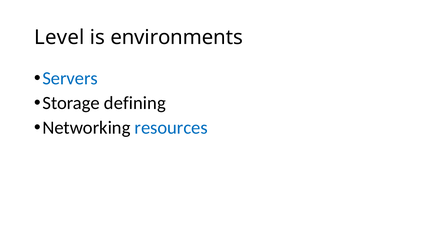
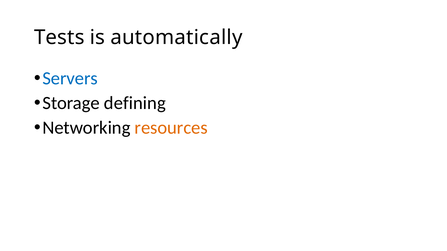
Level: Level -> Tests (59, 38)
environments: environments -> automatically (176, 38)
resources colour: blue -> orange (171, 128)
